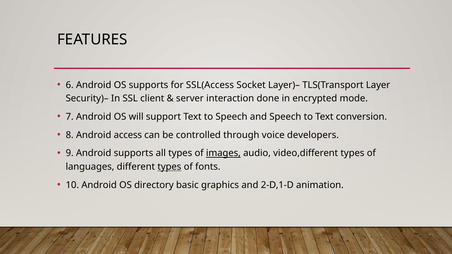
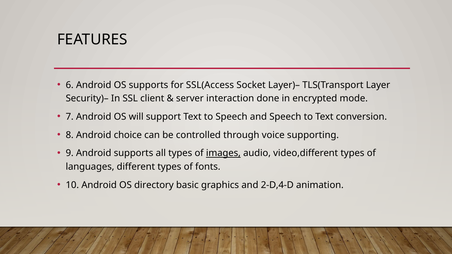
access: access -> choice (128, 135)
developers: developers -> supporting (313, 135)
types underline: present -> none (169, 167)
2-D,1-D: 2-D,1-D -> 2-D,4-D (277, 185)
